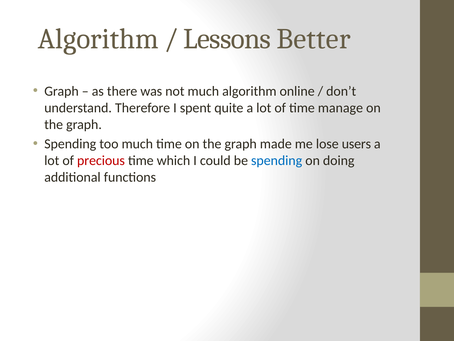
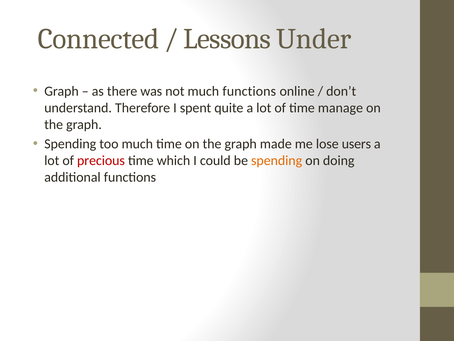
Algorithm: Algorithm -> Connected (99, 39)
Better: Better -> Under (314, 39)
much algorithm: algorithm -> functions (249, 91)
spending colour: blue -> orange (277, 160)
